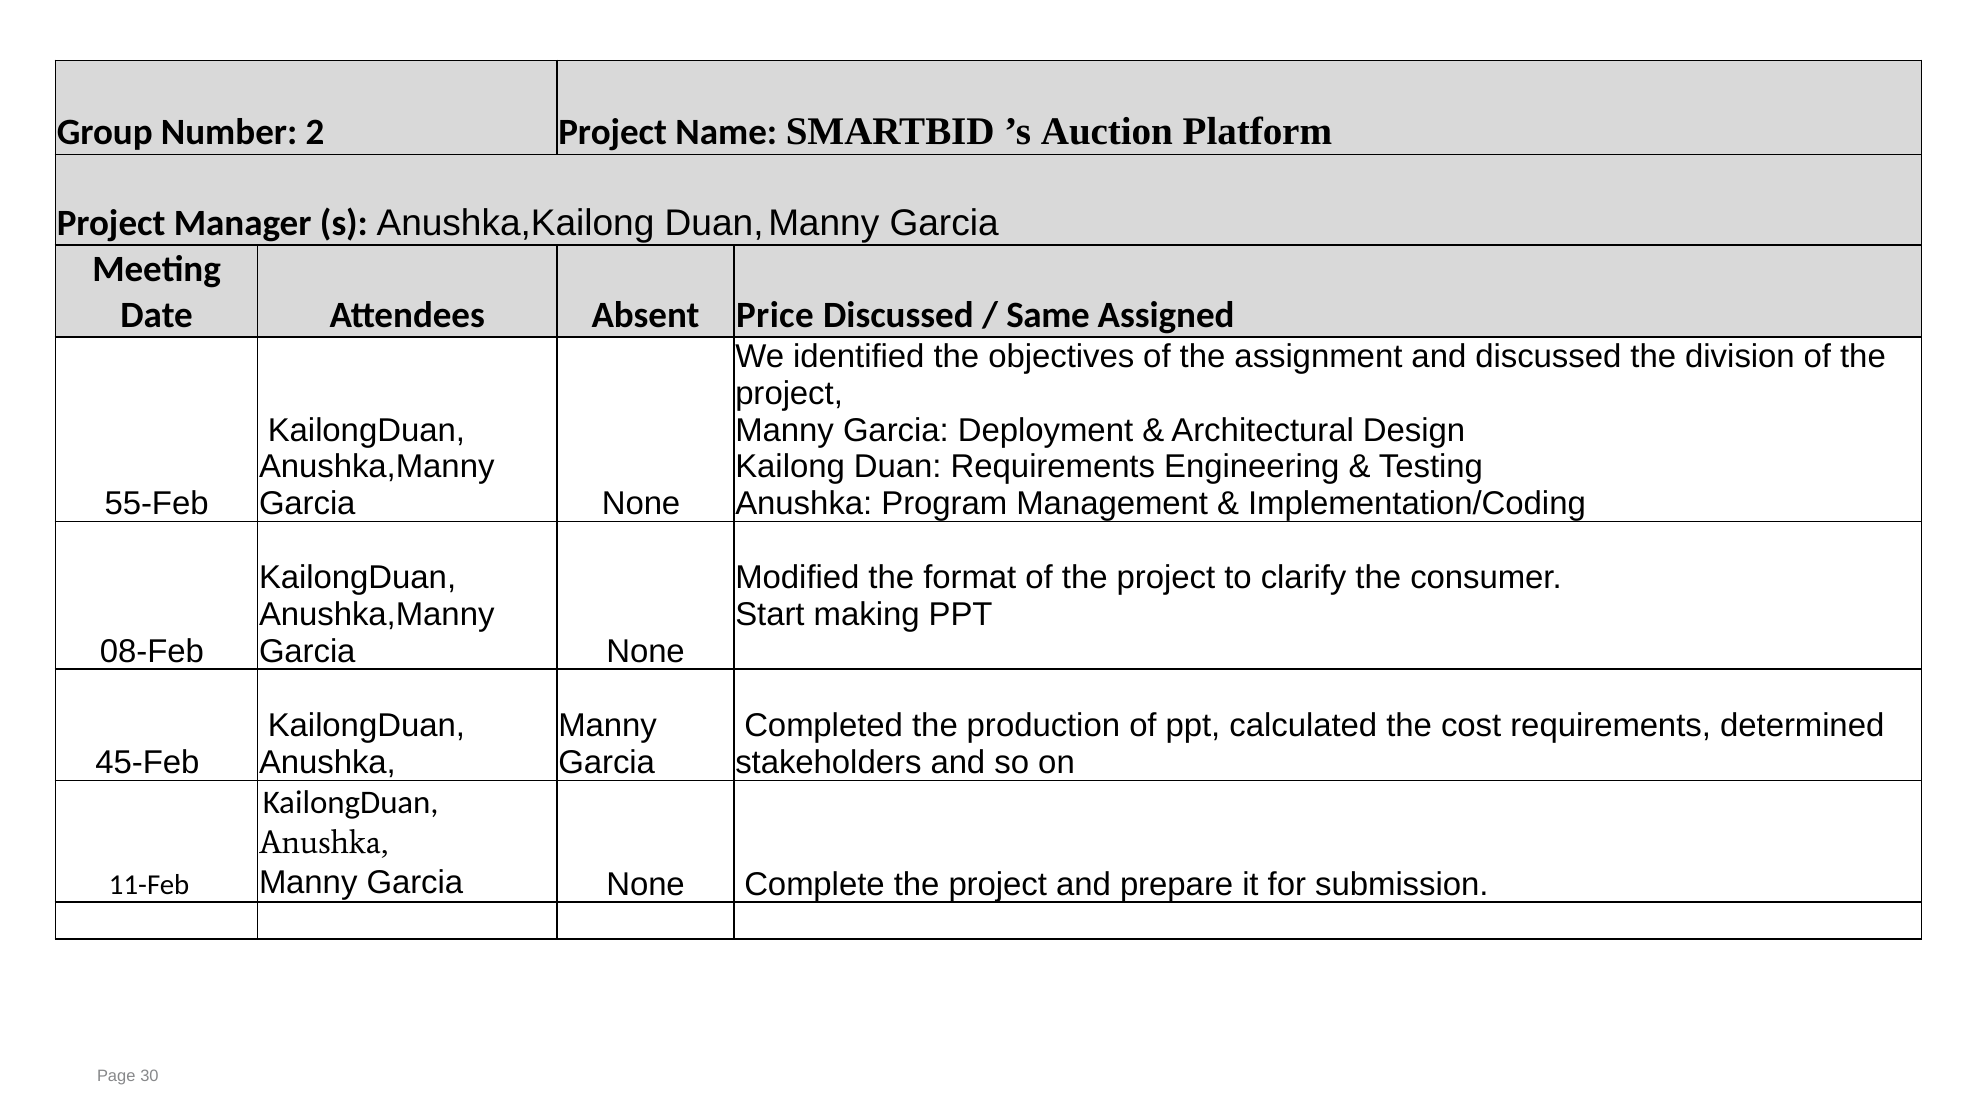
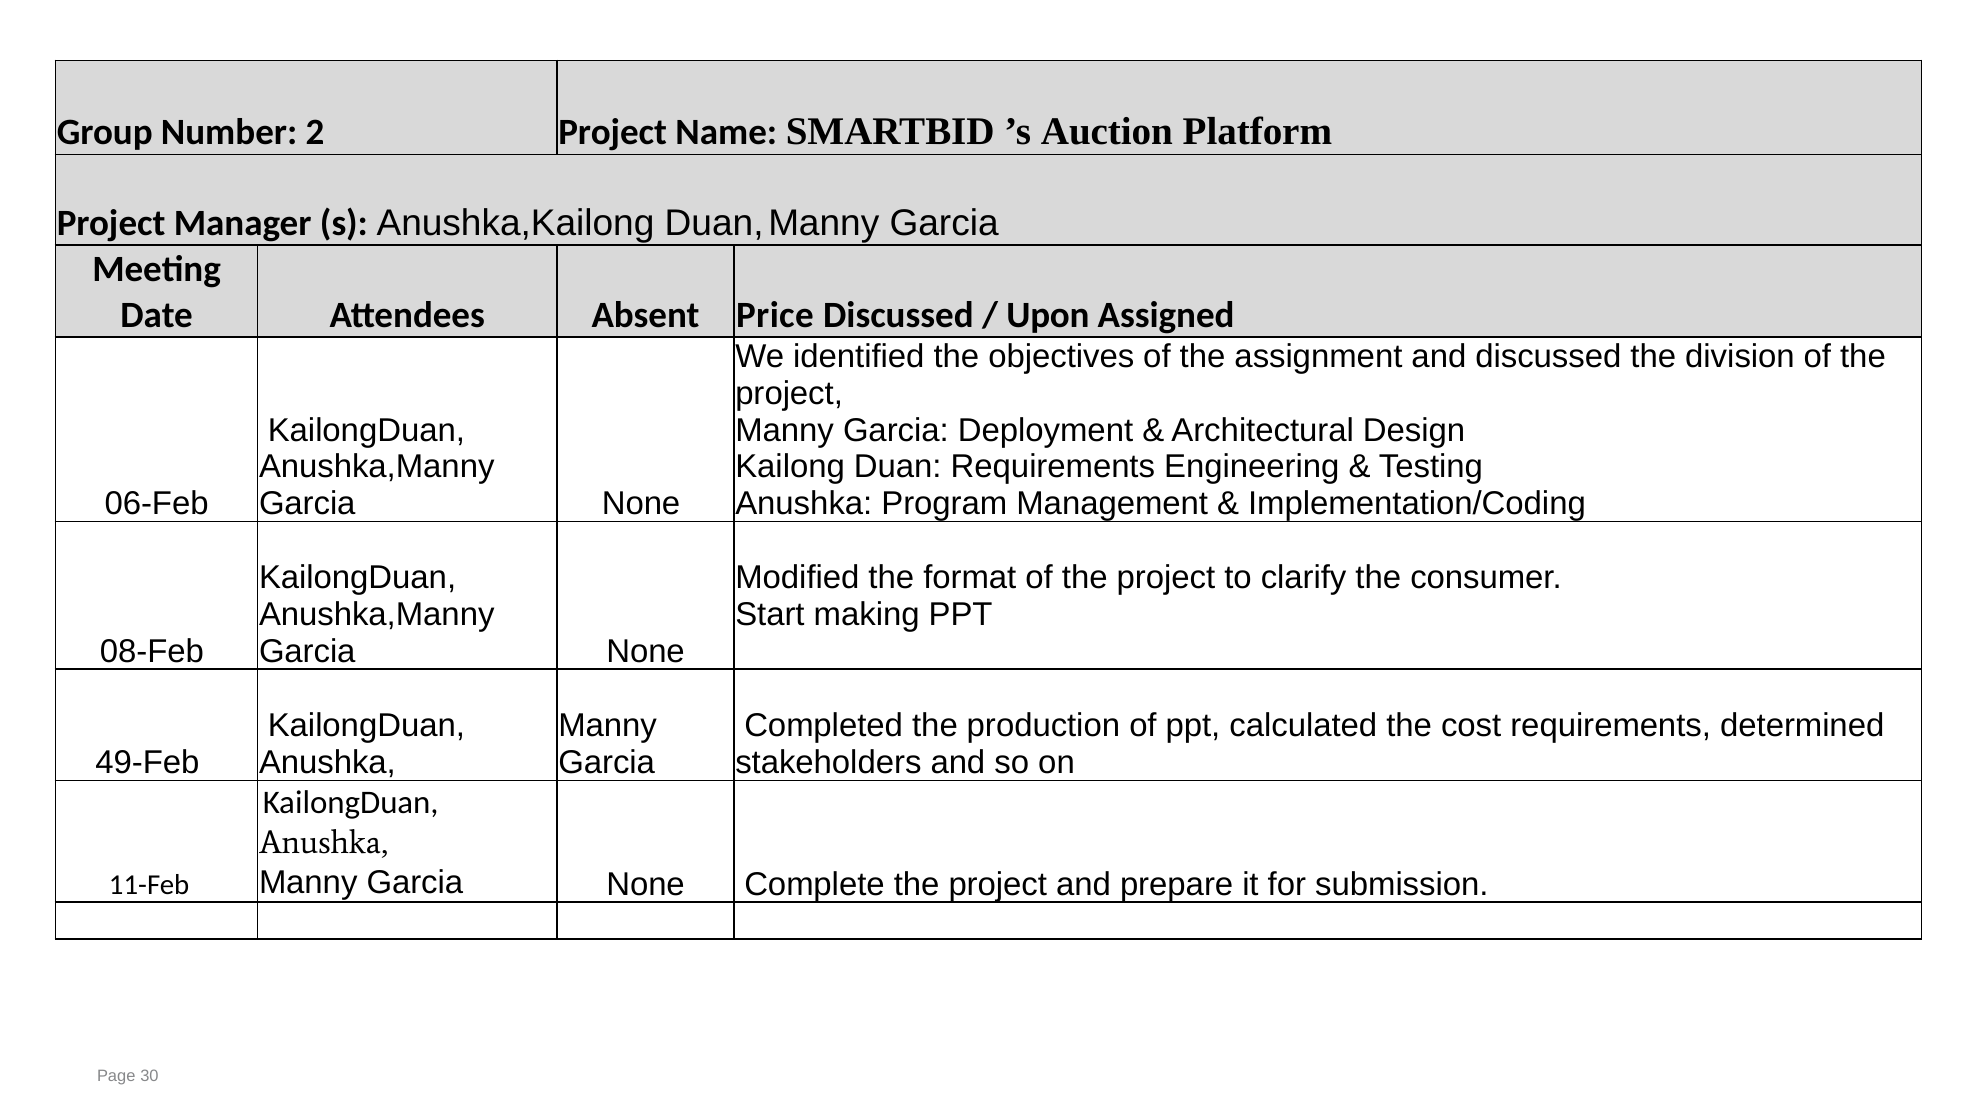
Same: Same -> Upon (1048, 315)
55-Feb: 55-Feb -> 06-Feb (157, 504)
45-Feb: 45-Feb -> 49-Feb (147, 763)
